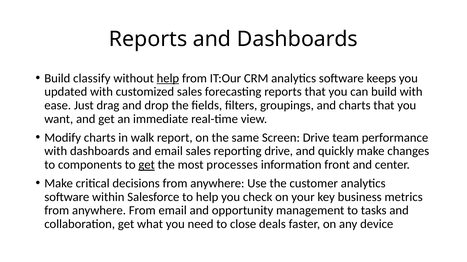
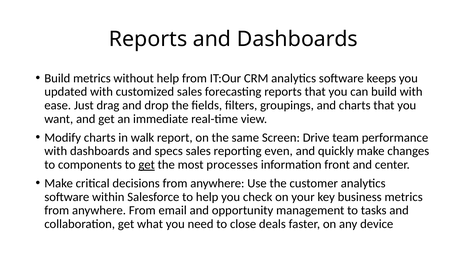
Build classify: classify -> metrics (92, 78)
help underline: present -> none (168, 78)
and email: email -> specs (169, 152)
reporting drive: drive -> even (279, 152)
